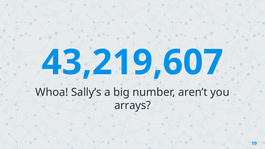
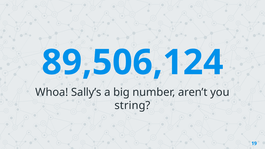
43,219,607: 43,219,607 -> 89,506,124 (132, 63)
arrays: arrays -> string (132, 106)
